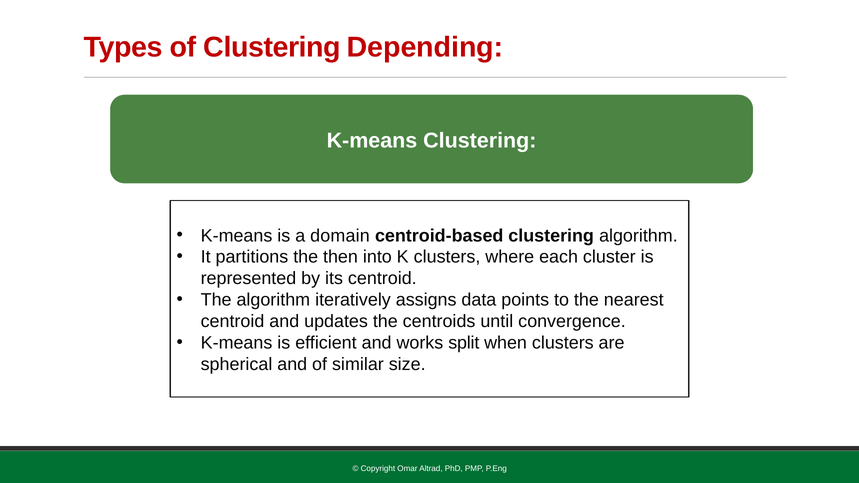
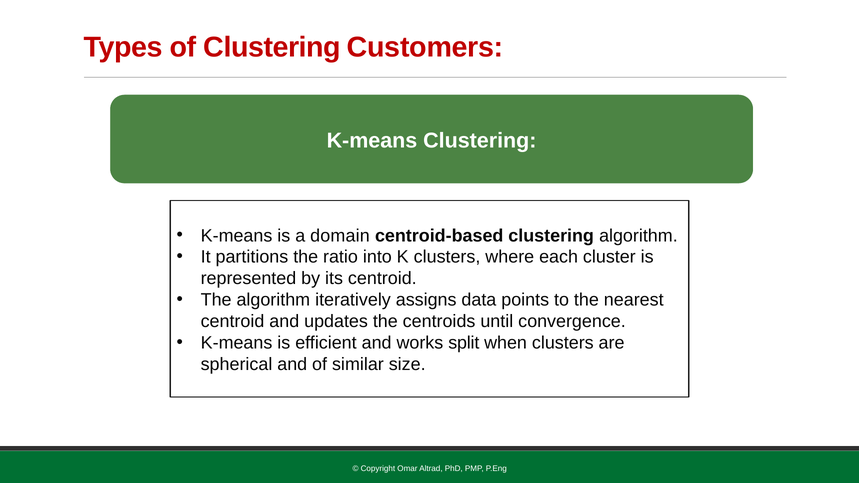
Depending: Depending -> Customers (425, 47)
then: then -> ratio (340, 257)
